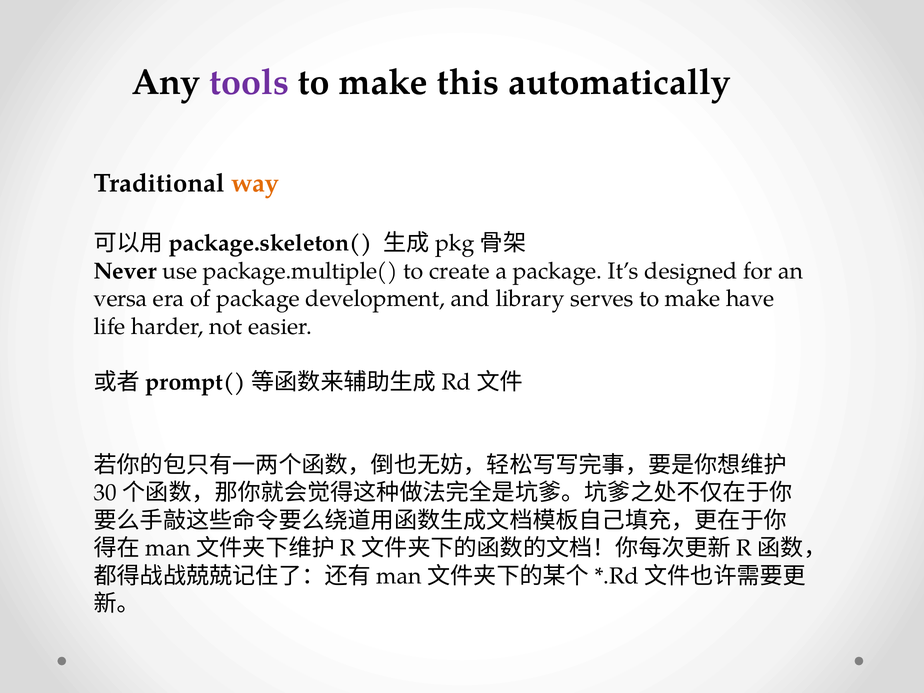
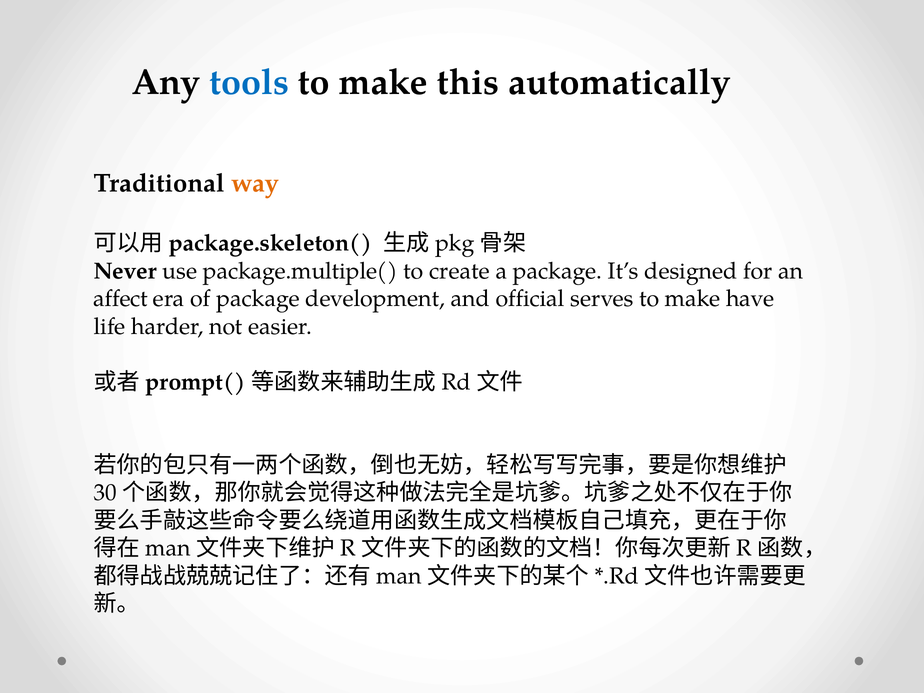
tools colour: purple -> blue (249, 83)
versa: versa -> affect (121, 299)
library: library -> official (530, 299)
